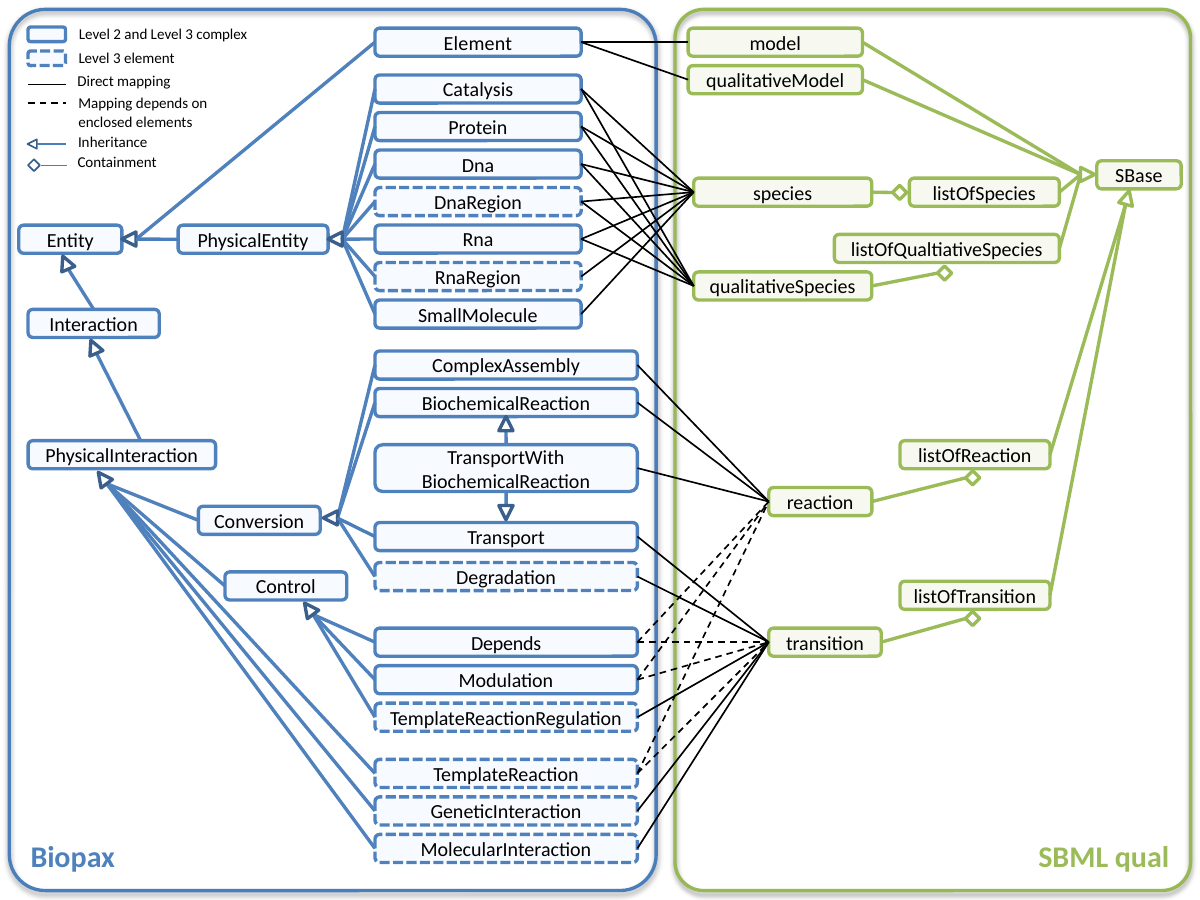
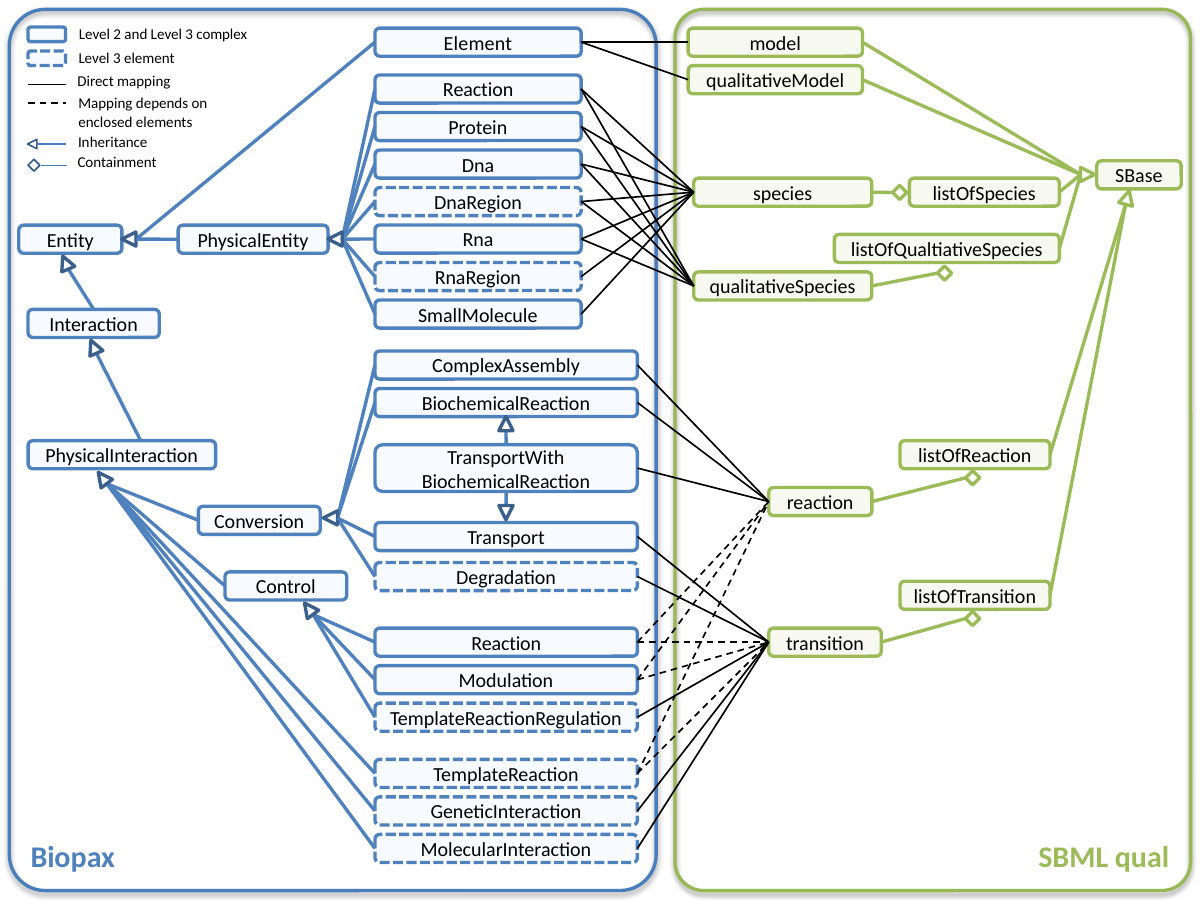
Catalysis: Catalysis -> Reaction (478, 90)
Depends: Depends -> Reaction (506, 644)
